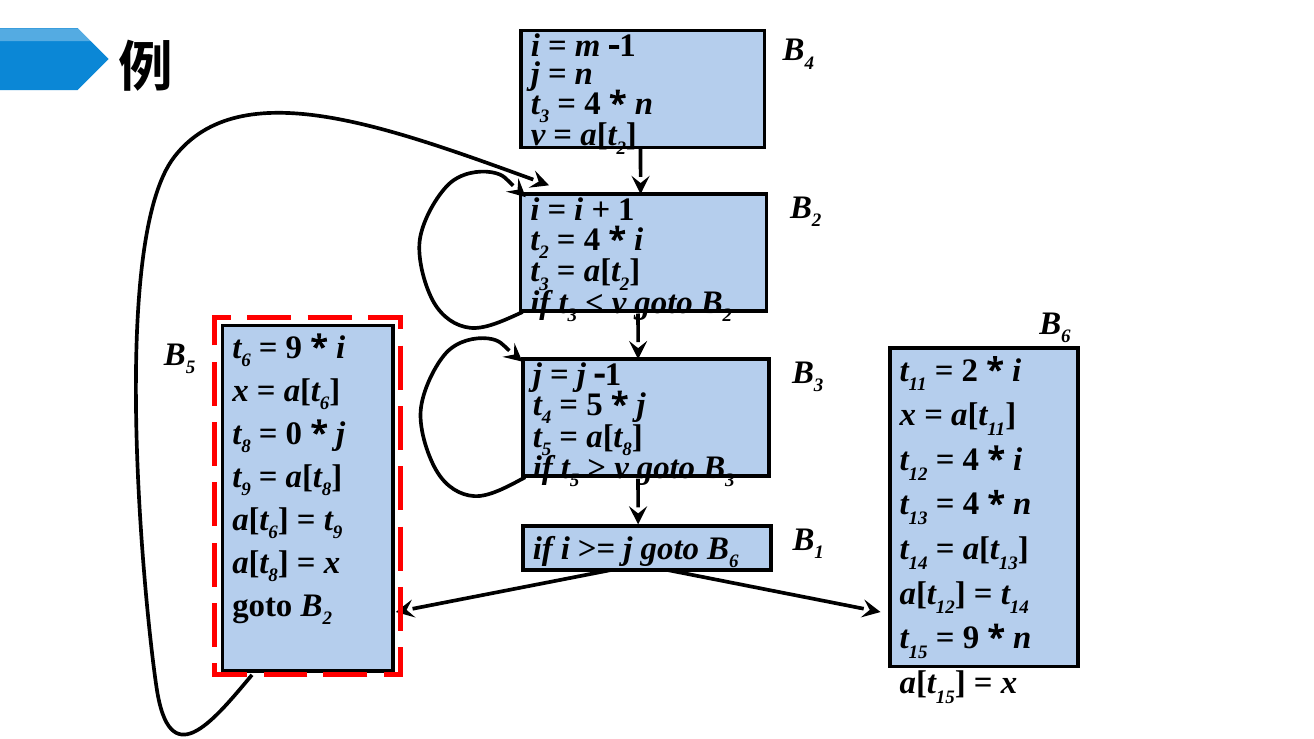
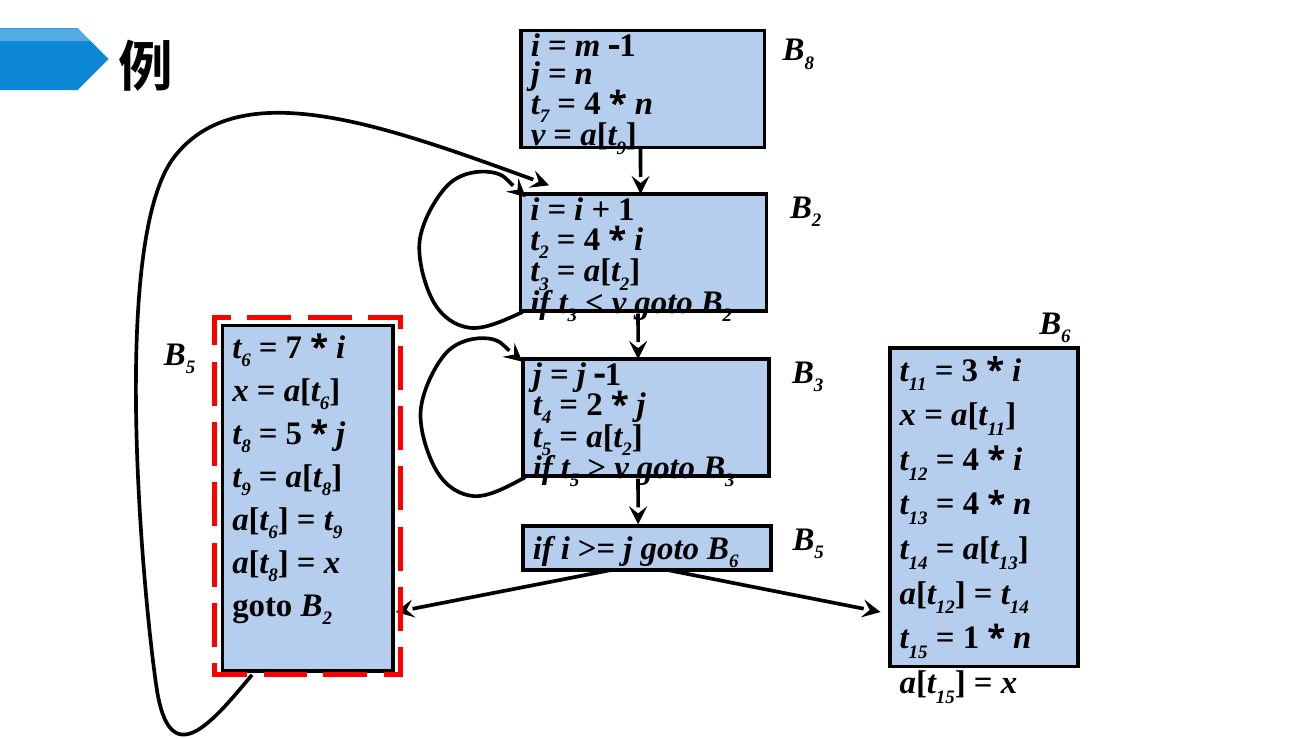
4: 4 -> 8 (809, 63)
3: 3 -> 7 (545, 117)
2: 2 -> 9 (621, 148)
9: 9 -> 7 (294, 348)
2: 2 -> 3 (970, 370)
5: 5 -> 2 (595, 405)
0: 0 -> 5 (294, 433)
8: 8 -> 2 (627, 449)
1: 1 -> 5 (819, 552)
9: 9 -> 1 (971, 638)
